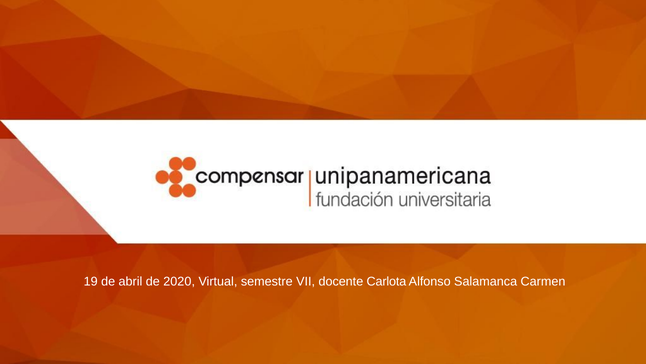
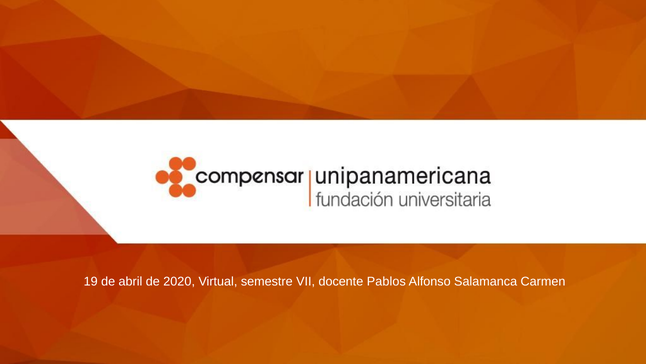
Carlota: Carlota -> Pablos (386, 281)
